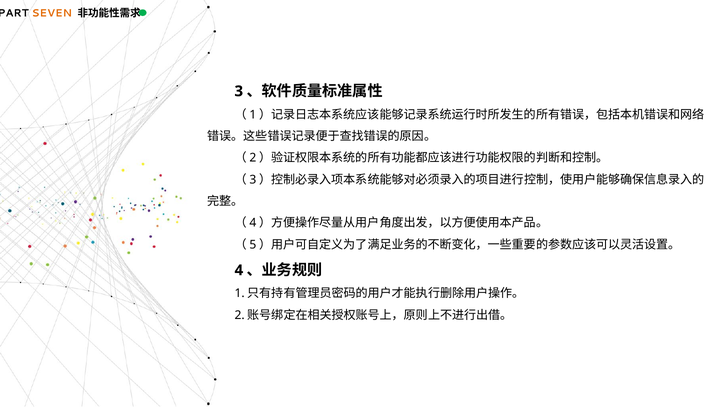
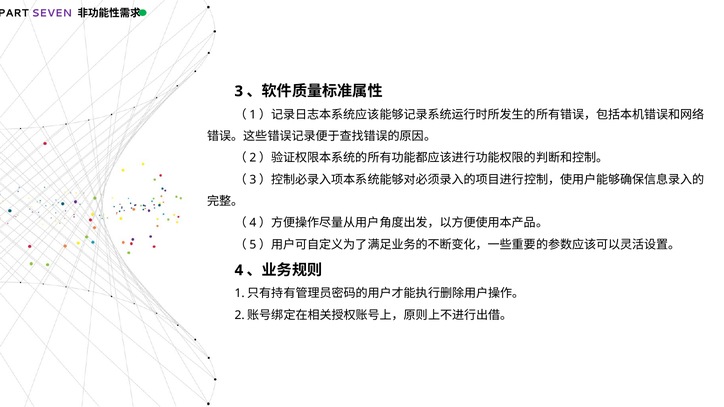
SEVEN colour: orange -> purple (52, 13)
